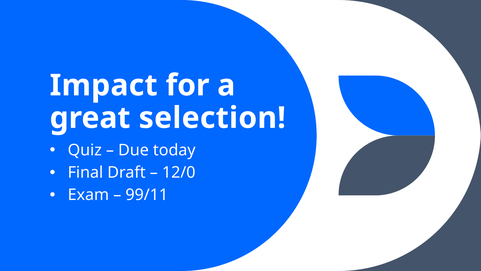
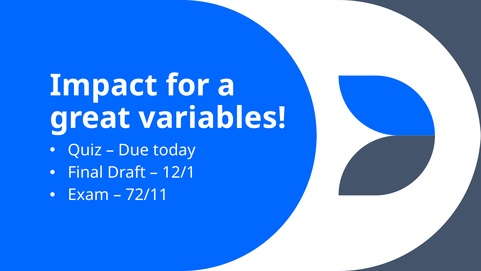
selection: selection -> variables (212, 118)
12/0: 12/0 -> 12/1 (179, 172)
99/11: 99/11 -> 72/11 (147, 195)
